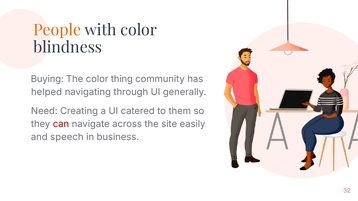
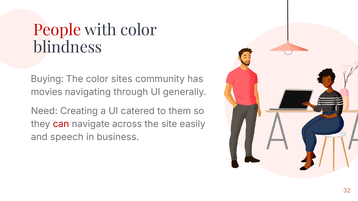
People colour: orange -> red (57, 30)
thing: thing -> sites (122, 79)
helped: helped -> movies (47, 92)
